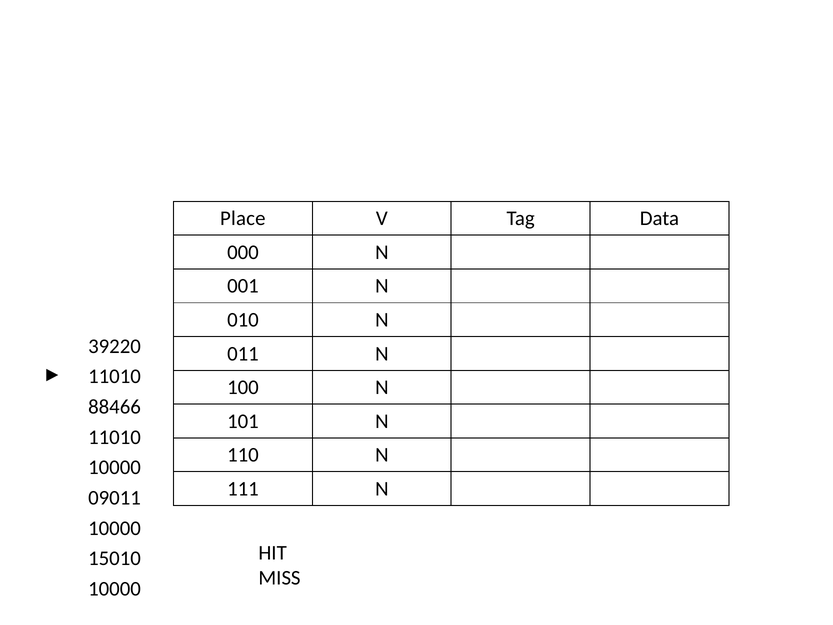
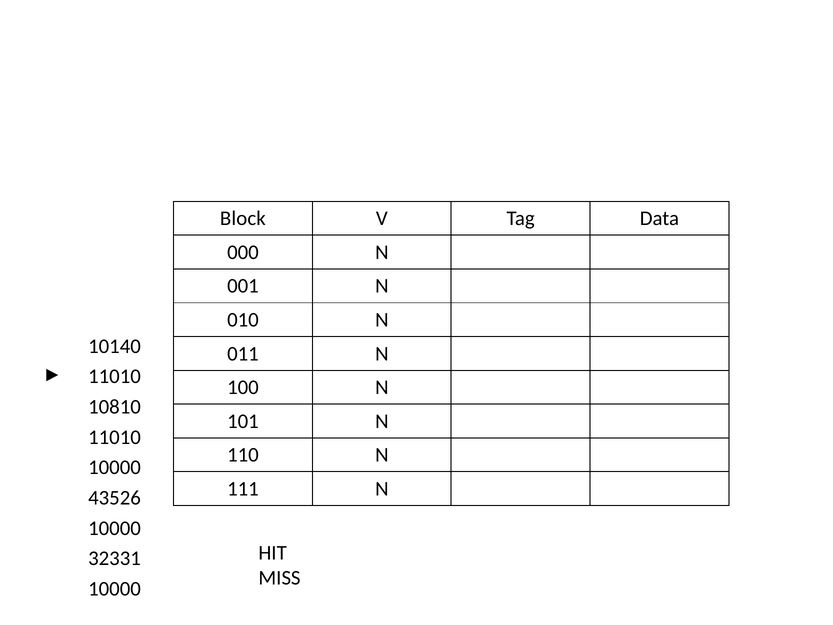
Place: Place -> Block (243, 218)
39220: 39220 -> 10140 (114, 346)
88466: 88466 -> 10810 (114, 407)
09011: 09011 -> 43526 (114, 498)
15010: 15010 -> 32331 (114, 558)
